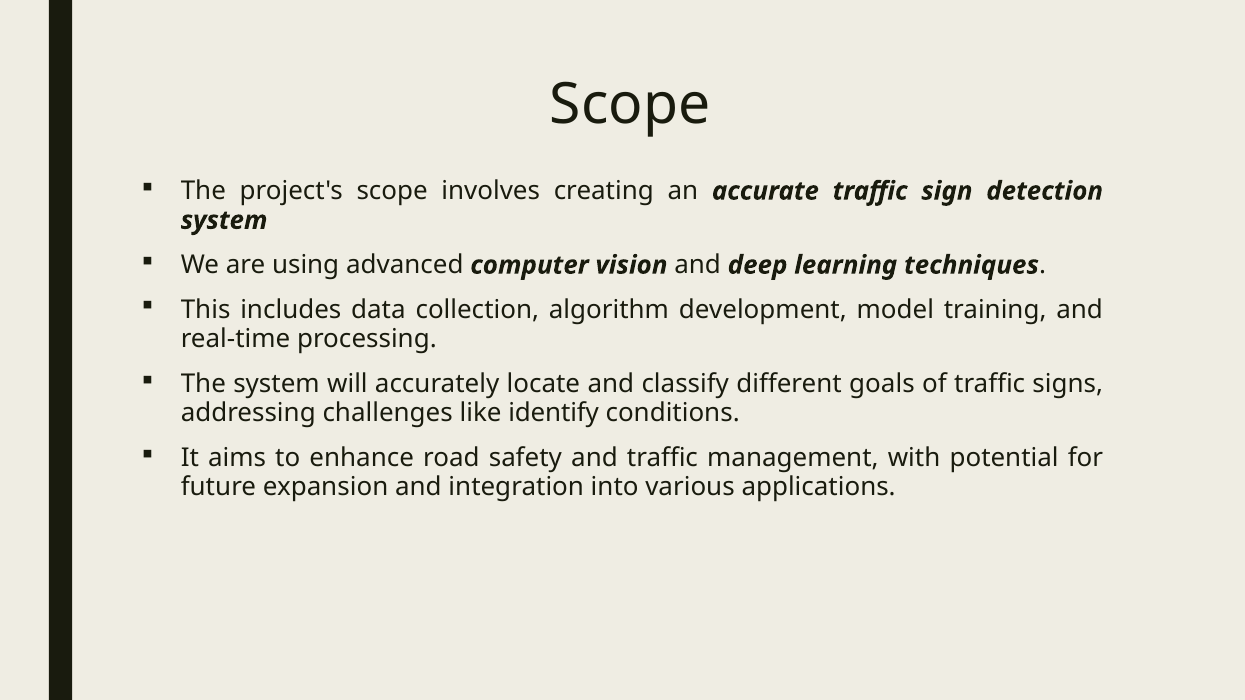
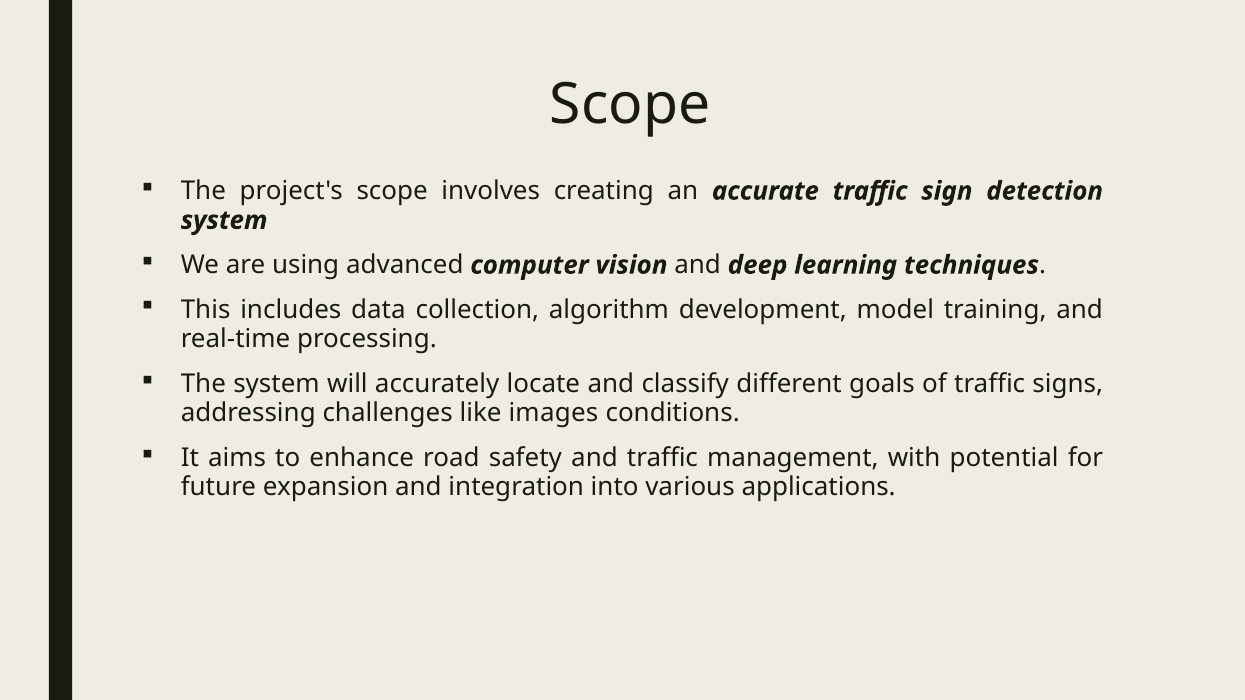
identify: identify -> images (553, 413)
